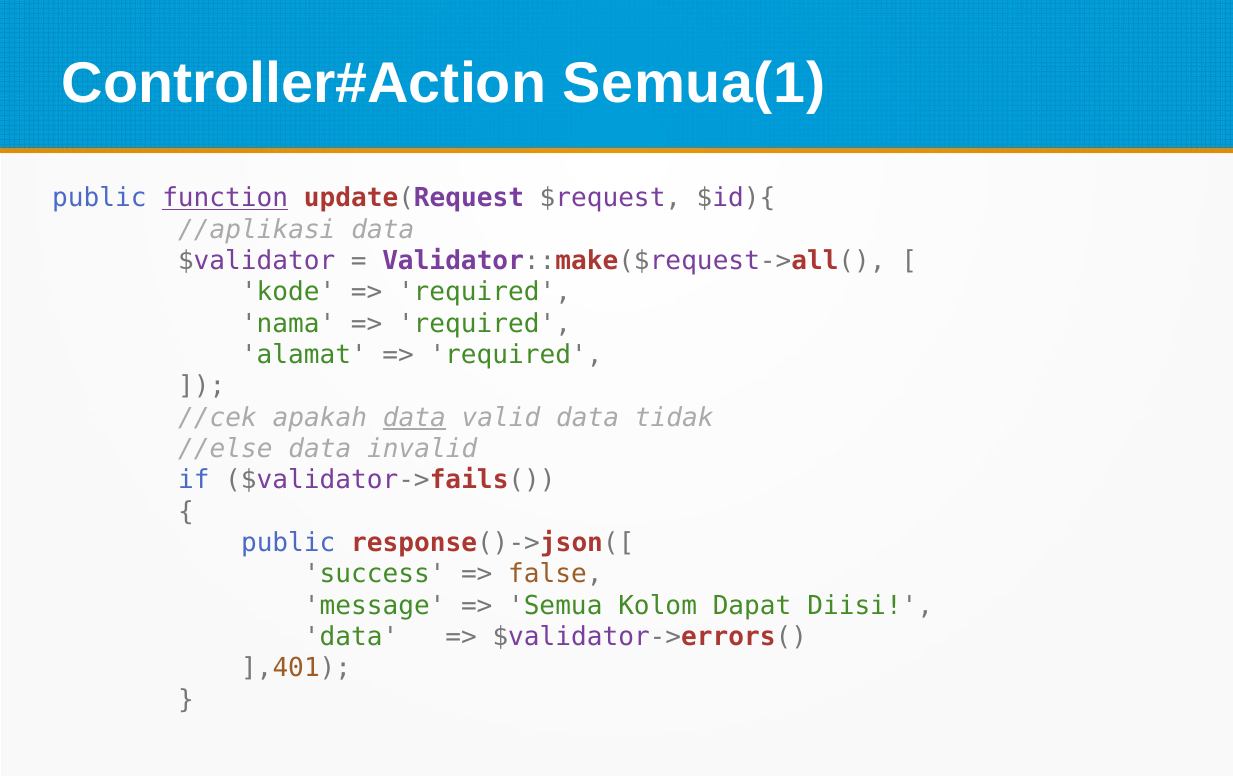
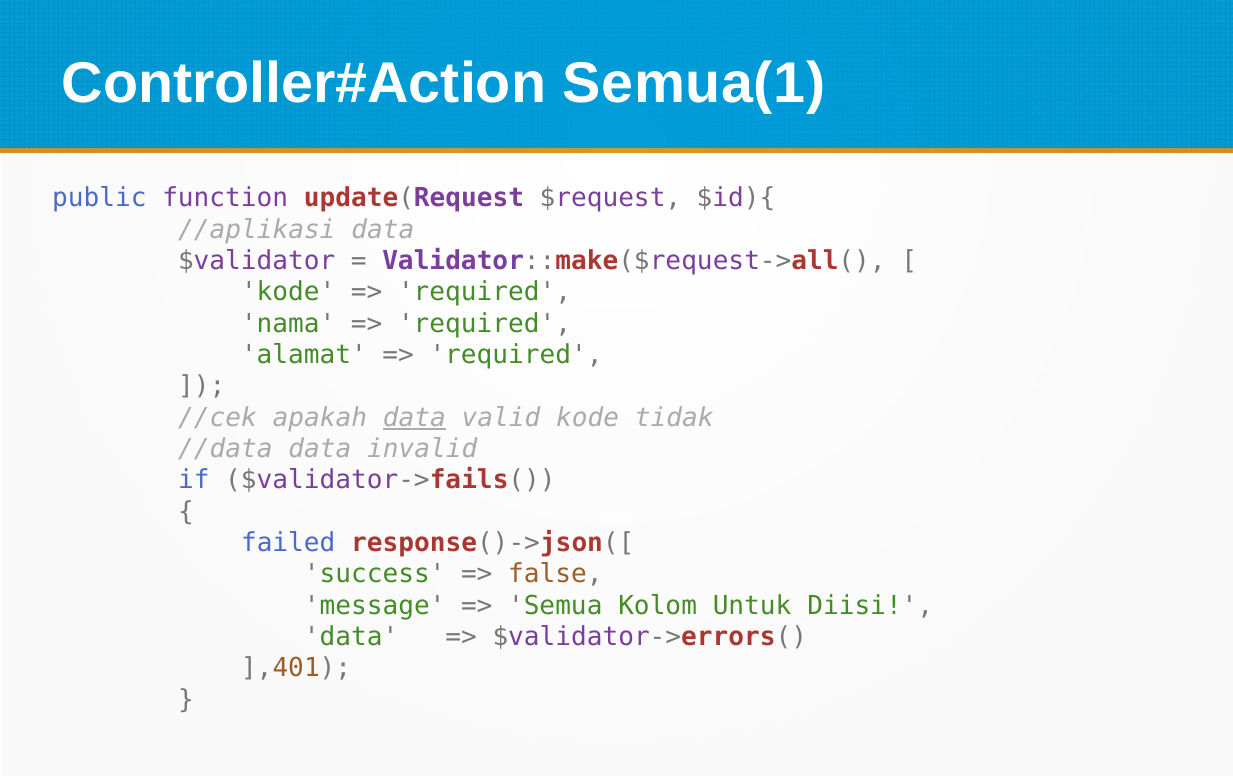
function underline: present -> none (225, 198)
valid data: data -> kode (588, 417)
//else: //else -> //data (225, 449)
public: public -> failed (288, 543)
Dapat: Dapat -> Untuk (752, 605)
